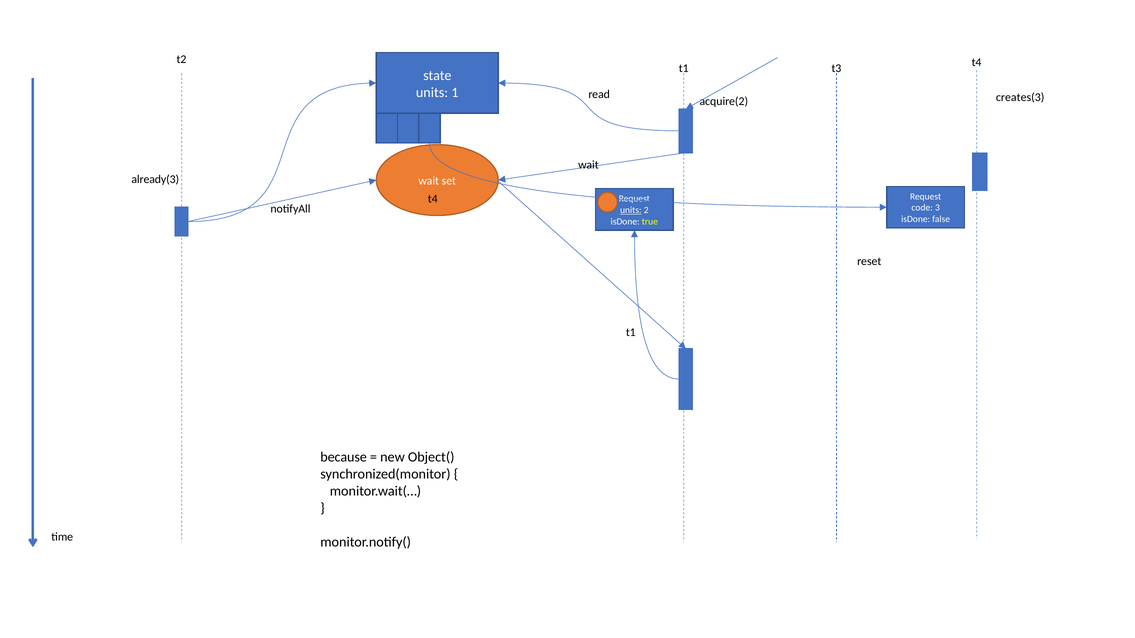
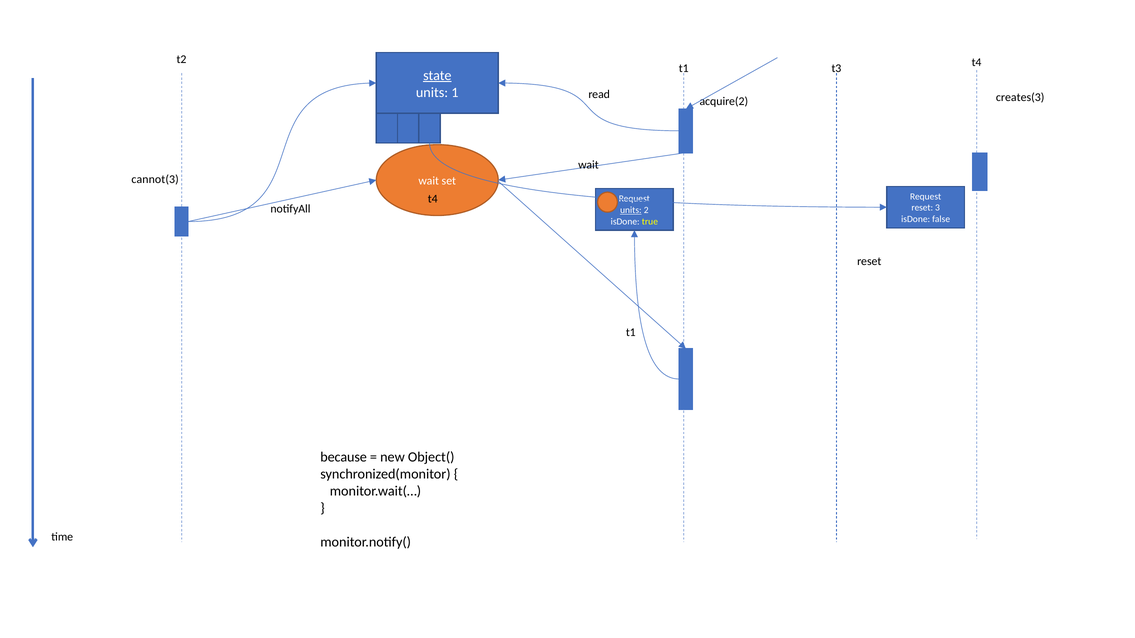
state underline: none -> present (437, 76)
already(3: already(3 -> cannot(3 (155, 180)
code: code -> reset (922, 208)
